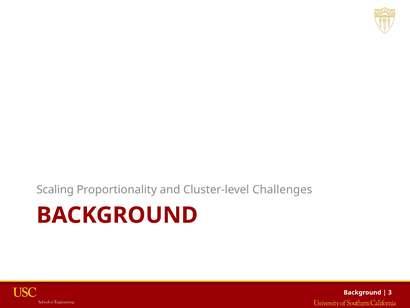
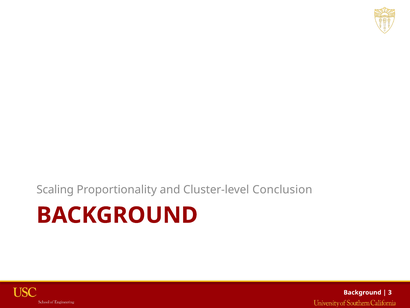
Challenges: Challenges -> Conclusion (282, 189)
